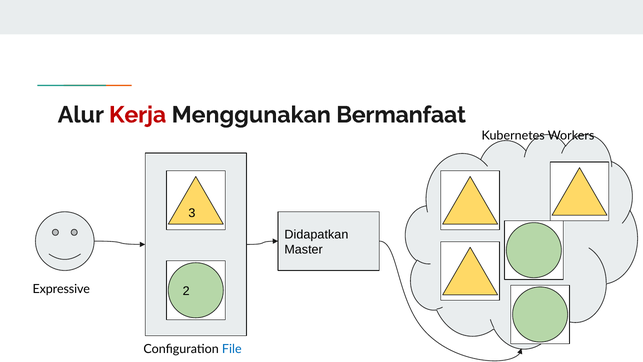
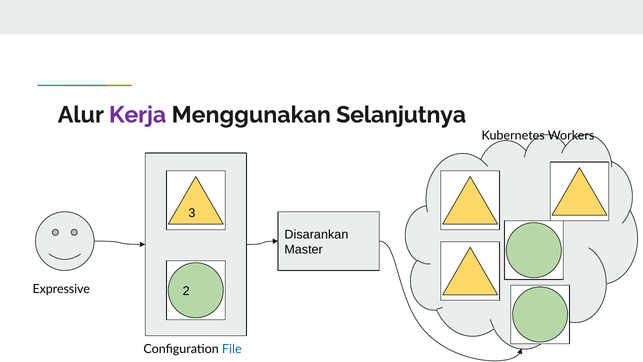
Kerja colour: red -> purple (138, 115)
Bermanfaat: Bermanfaat -> Selanjutnya (401, 115)
Didapatkan: Didapatkan -> Disarankan (316, 234)
